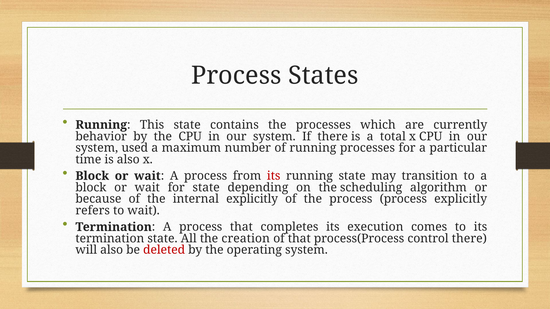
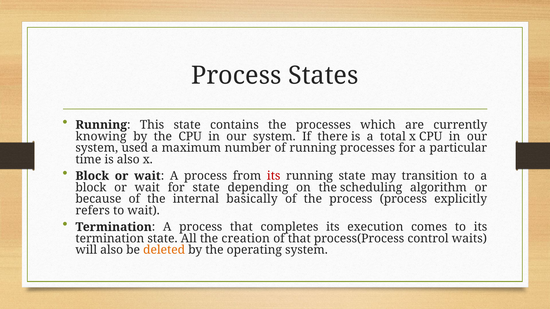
behavior: behavior -> knowing (101, 137)
internal explicitly: explicitly -> basically (252, 199)
control there: there -> waits (469, 239)
deleted colour: red -> orange (164, 250)
